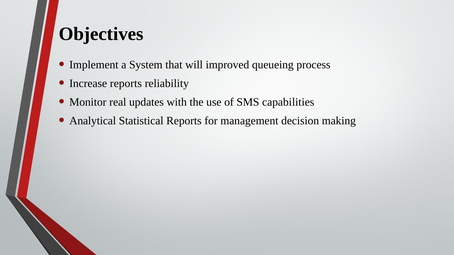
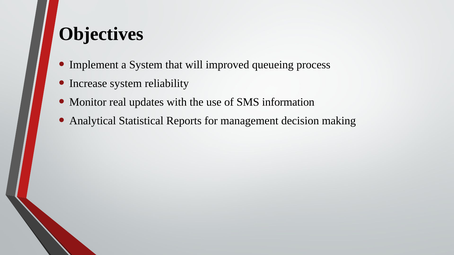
Increase reports: reports -> system (126, 83)
capabilities: capabilities -> information (288, 102)
